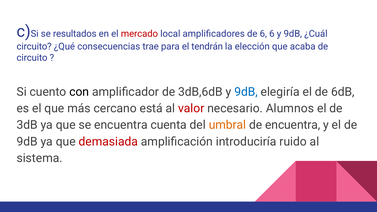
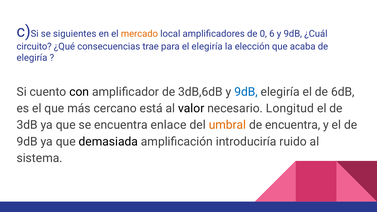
resultados: resultados -> siguientes (75, 34)
mercado colour: red -> orange (139, 34)
de 6: 6 -> 0 (263, 34)
el tendrán: tendrán -> elegiría (207, 46)
circuito: circuito -> elegiría (32, 58)
valor colour: red -> black (191, 108)
Alumnos: Alumnos -> Longitud (290, 108)
cuenta: cuenta -> enlace (169, 125)
demasiada colour: red -> black (108, 142)
